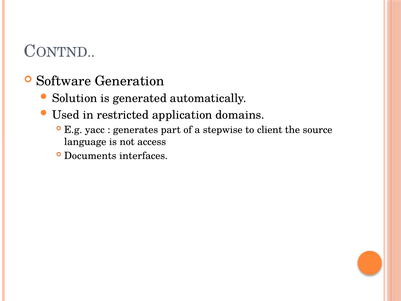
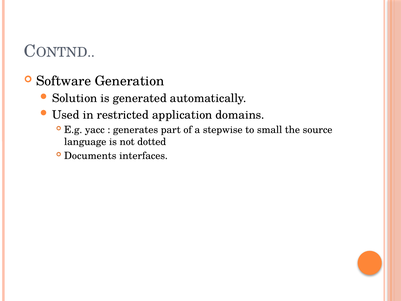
client: client -> small (270, 130)
access: access -> dotted (152, 142)
